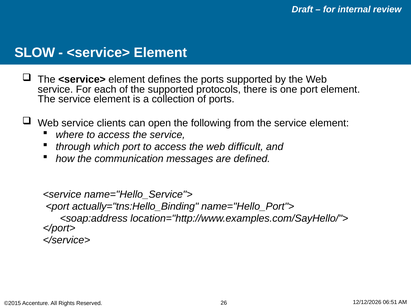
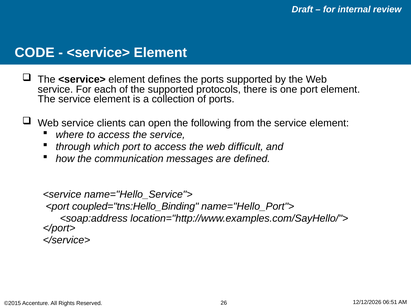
SLOW: SLOW -> CODE (35, 53)
actually="tns:Hello_Binding: actually="tns:Hello_Binding -> coupled="tns:Hello_Binding (135, 207)
